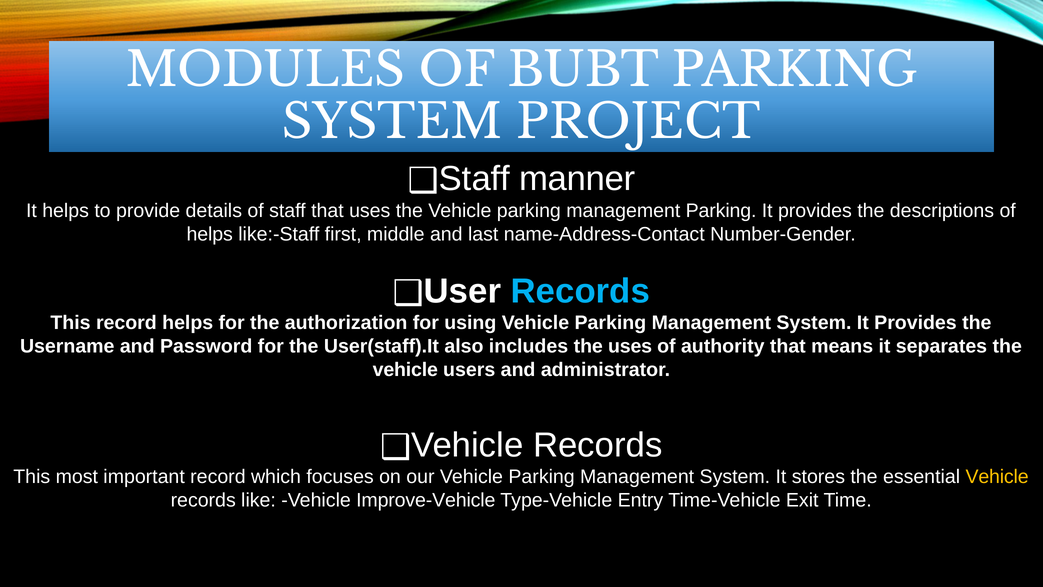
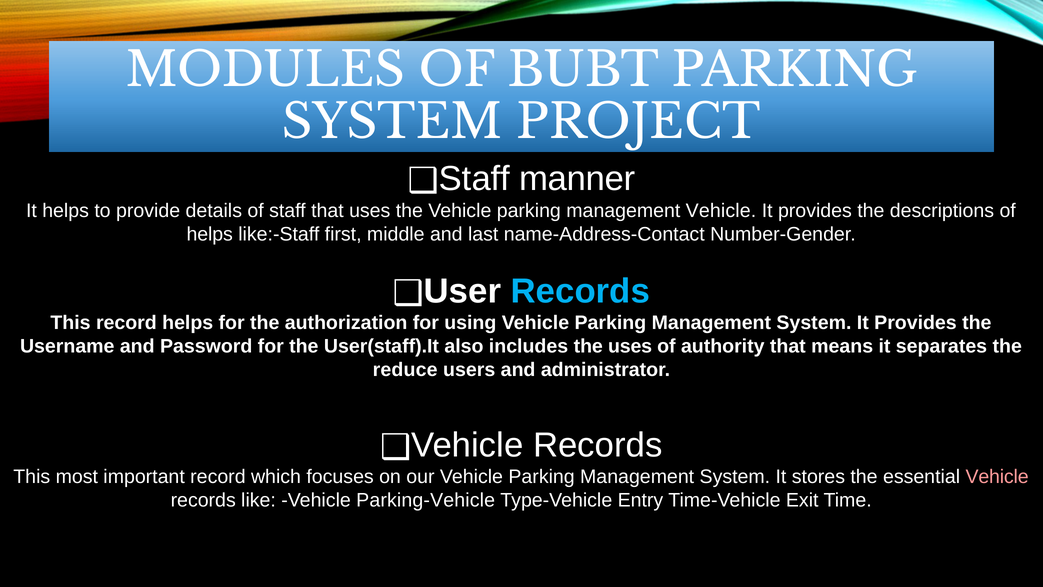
management Parking: Parking -> Vehicle (721, 210)
vehicle: vehicle -> reduce (405, 370)
Vehicle colour: yellow -> pink (997, 476)
Improve-Vehicle: Improve-Vehicle -> Parking-Vehicle (426, 500)
